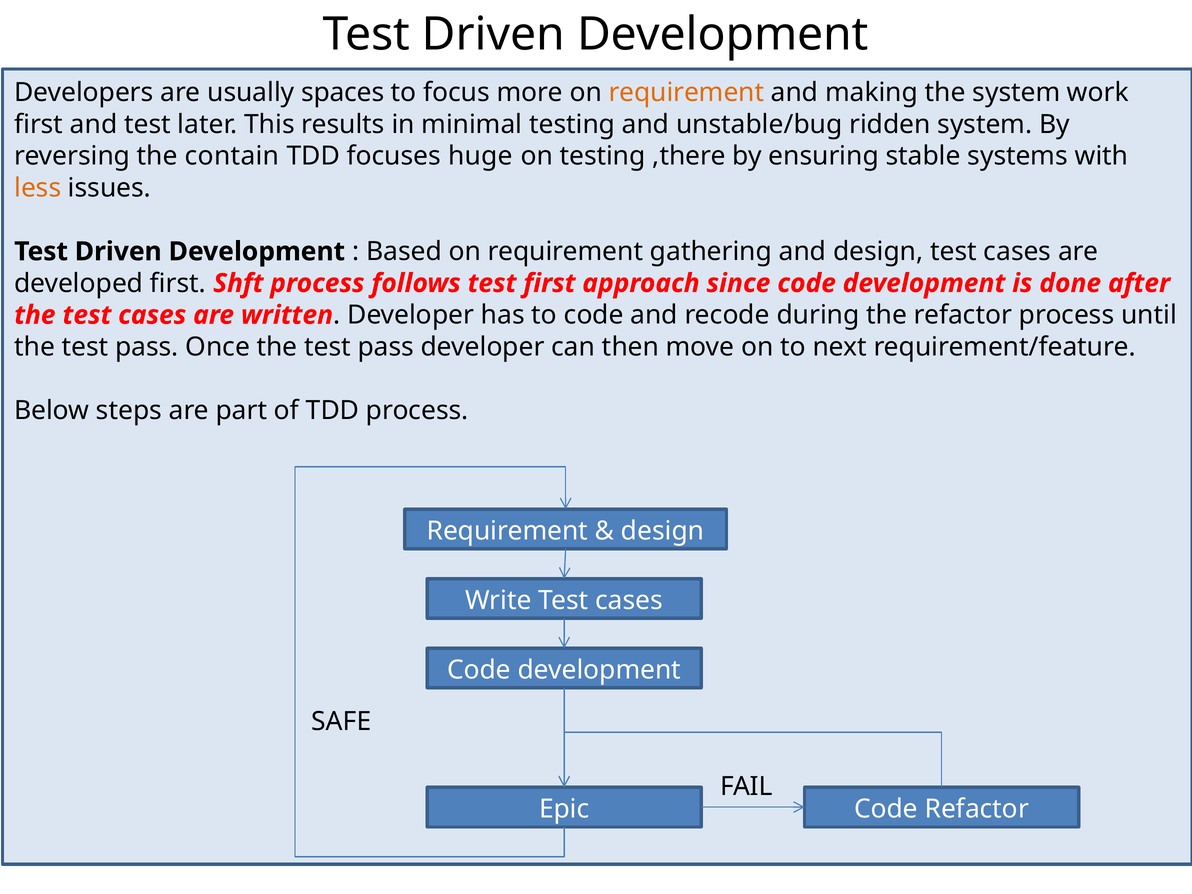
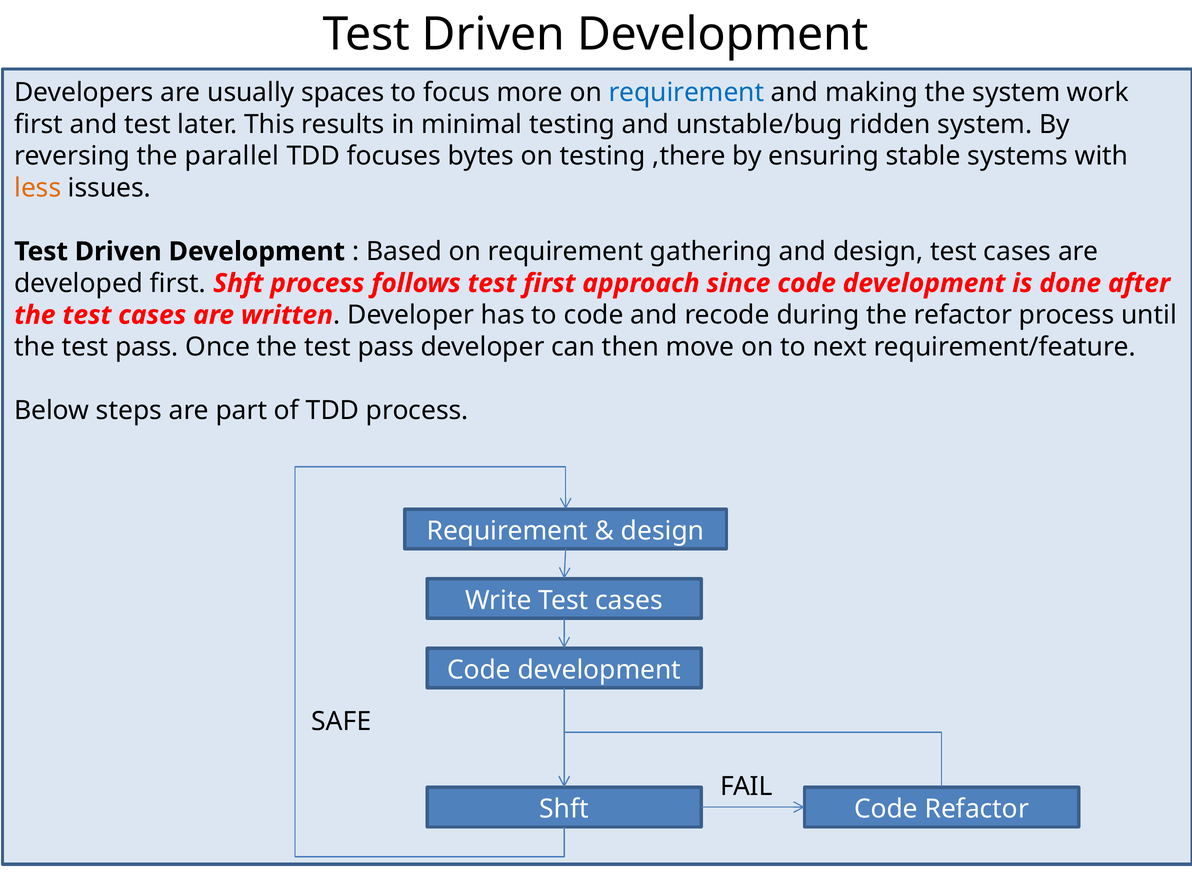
requirement colour: orange -> blue (686, 93)
contain: contain -> parallel (232, 156)
huge: huge -> bytes (481, 156)
Epic: Epic -> Shft (564, 809)
